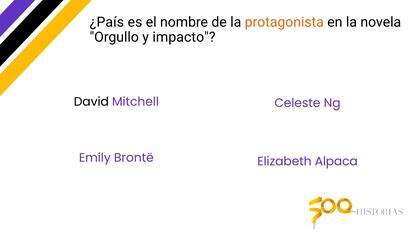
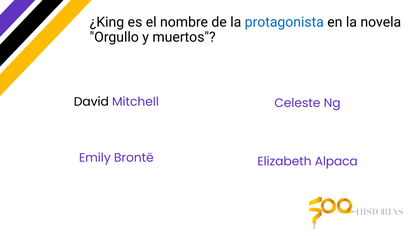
¿País: ¿País -> ¿King (107, 22)
protagonista colour: orange -> blue (284, 22)
impacto: impacto -> muertos (184, 37)
